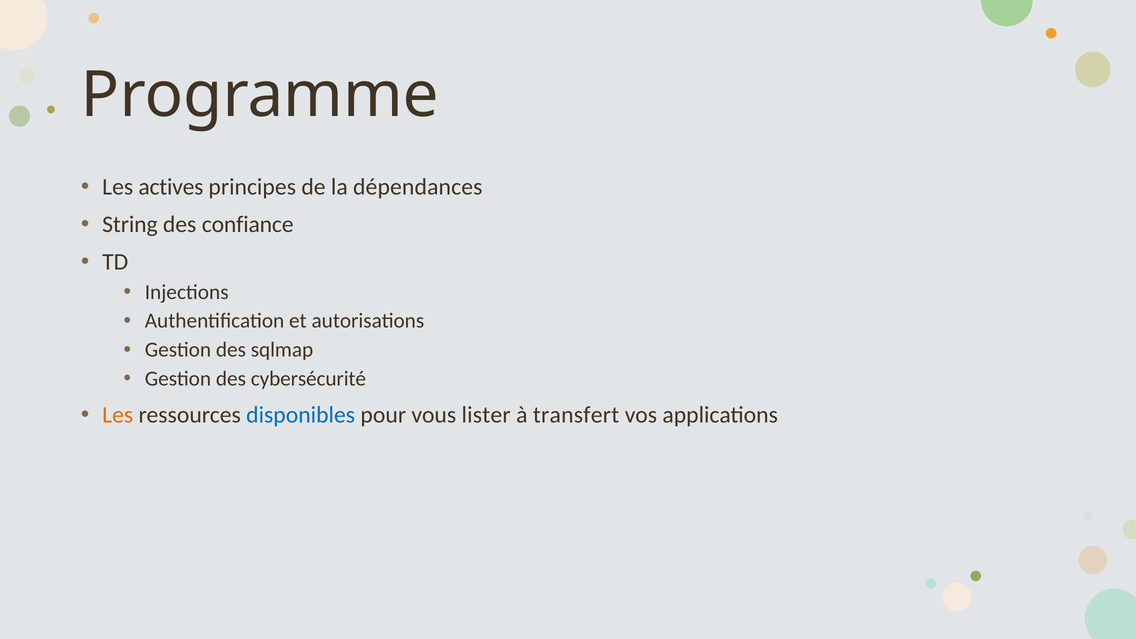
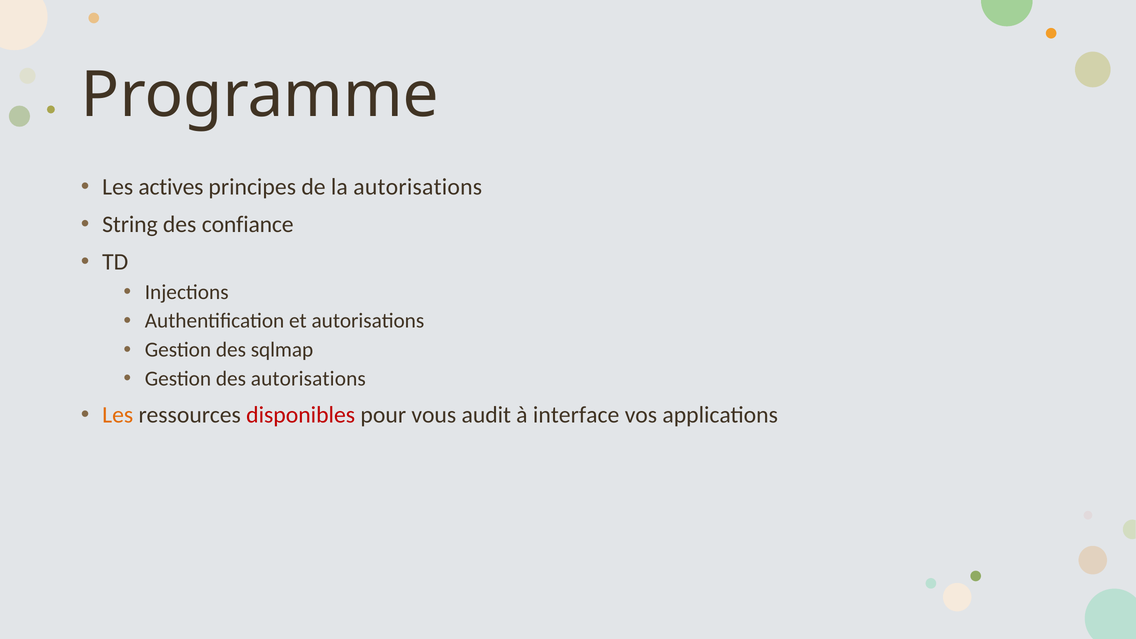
la dépendances: dépendances -> autorisations (418, 187)
des cybersécurité: cybersécurité -> autorisations (308, 379)
disponibles colour: blue -> red (301, 415)
lister: lister -> audit (486, 415)
transfert: transfert -> interface (576, 415)
